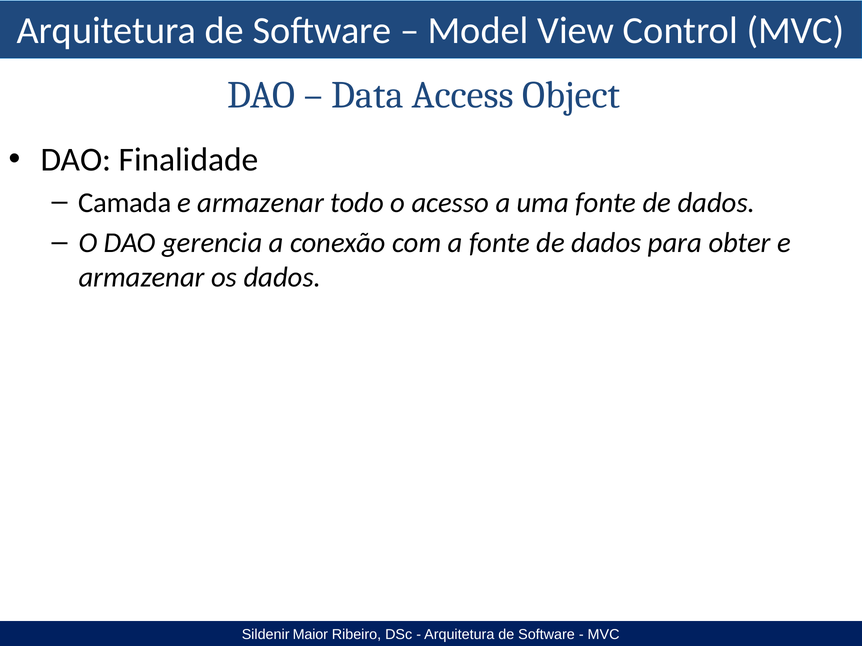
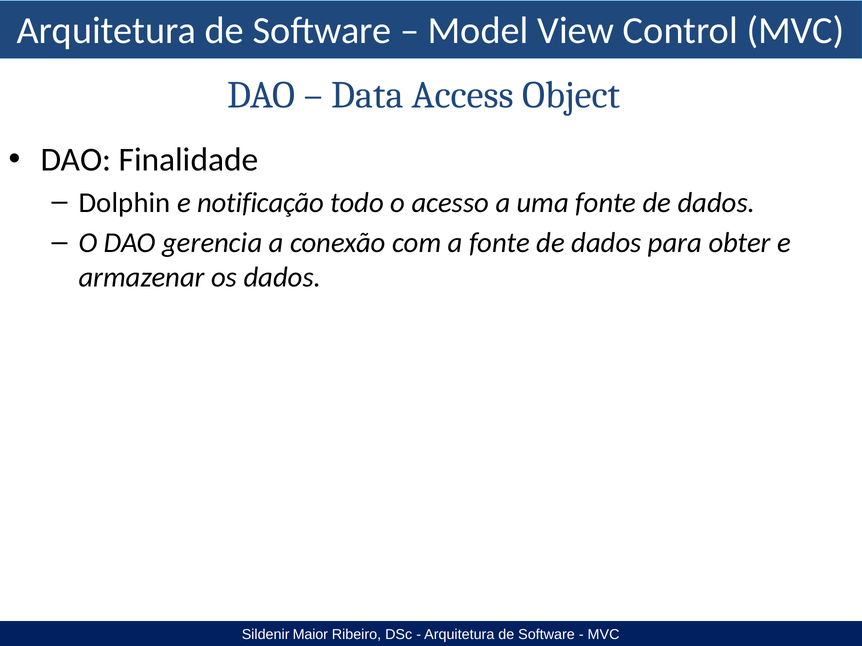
Camada: Camada -> Dolphin (125, 203)
armazenar: armazenar -> notificação (261, 203)
